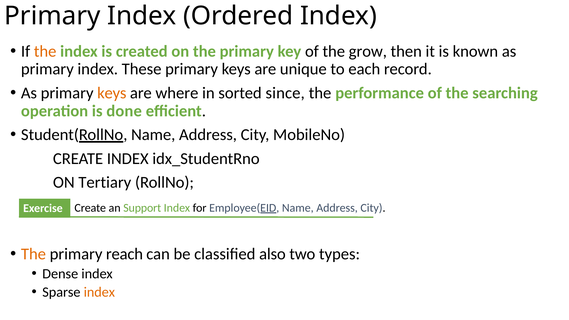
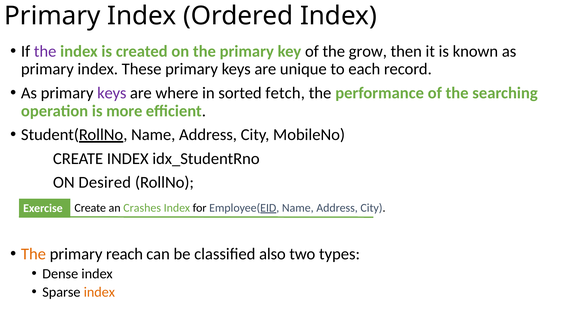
the colour: orange -> purple (45, 51)
keys colour: orange -> purple (112, 93)
since: since -> fetch (285, 93)
done: done -> more (124, 111)
Tertiary: Tertiary -> Desired (105, 183)
Support: Support -> Crashes (142, 208)
